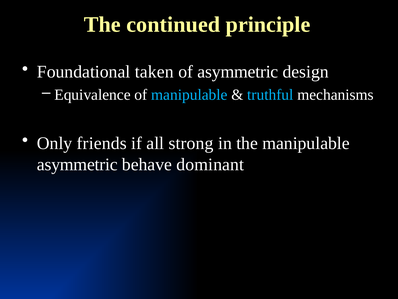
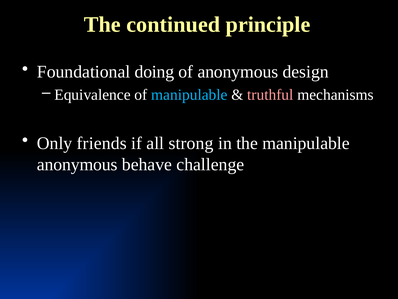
taken: taken -> doing (154, 72)
of asymmetric: asymmetric -> anonymous (238, 72)
truthful colour: light blue -> pink (270, 95)
asymmetric: asymmetric -> anonymous (77, 164)
dominant: dominant -> challenge (210, 164)
